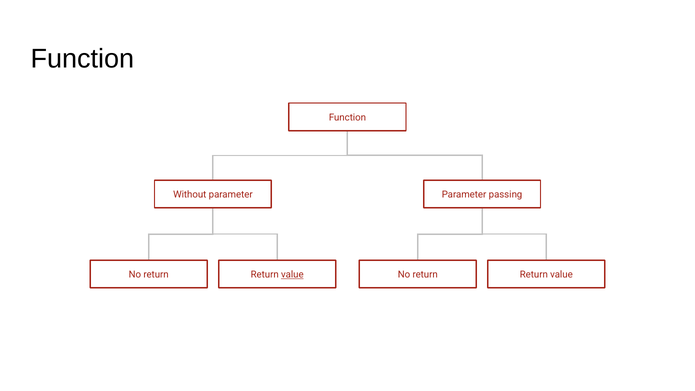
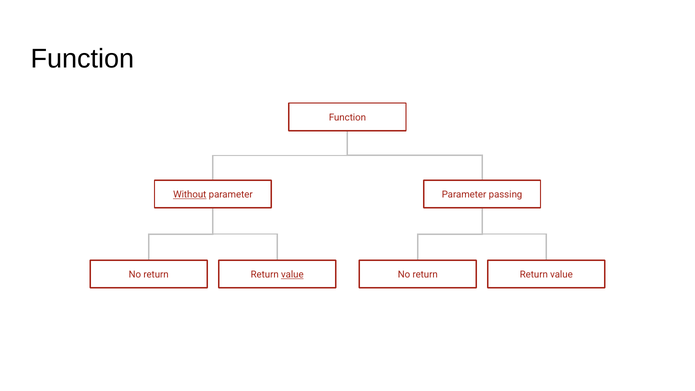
Without underline: none -> present (190, 195)
